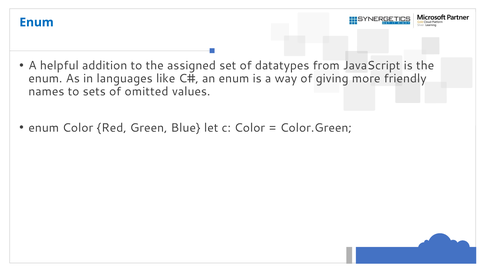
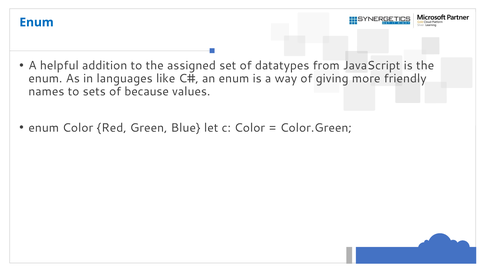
omitted: omitted -> because (147, 92)
